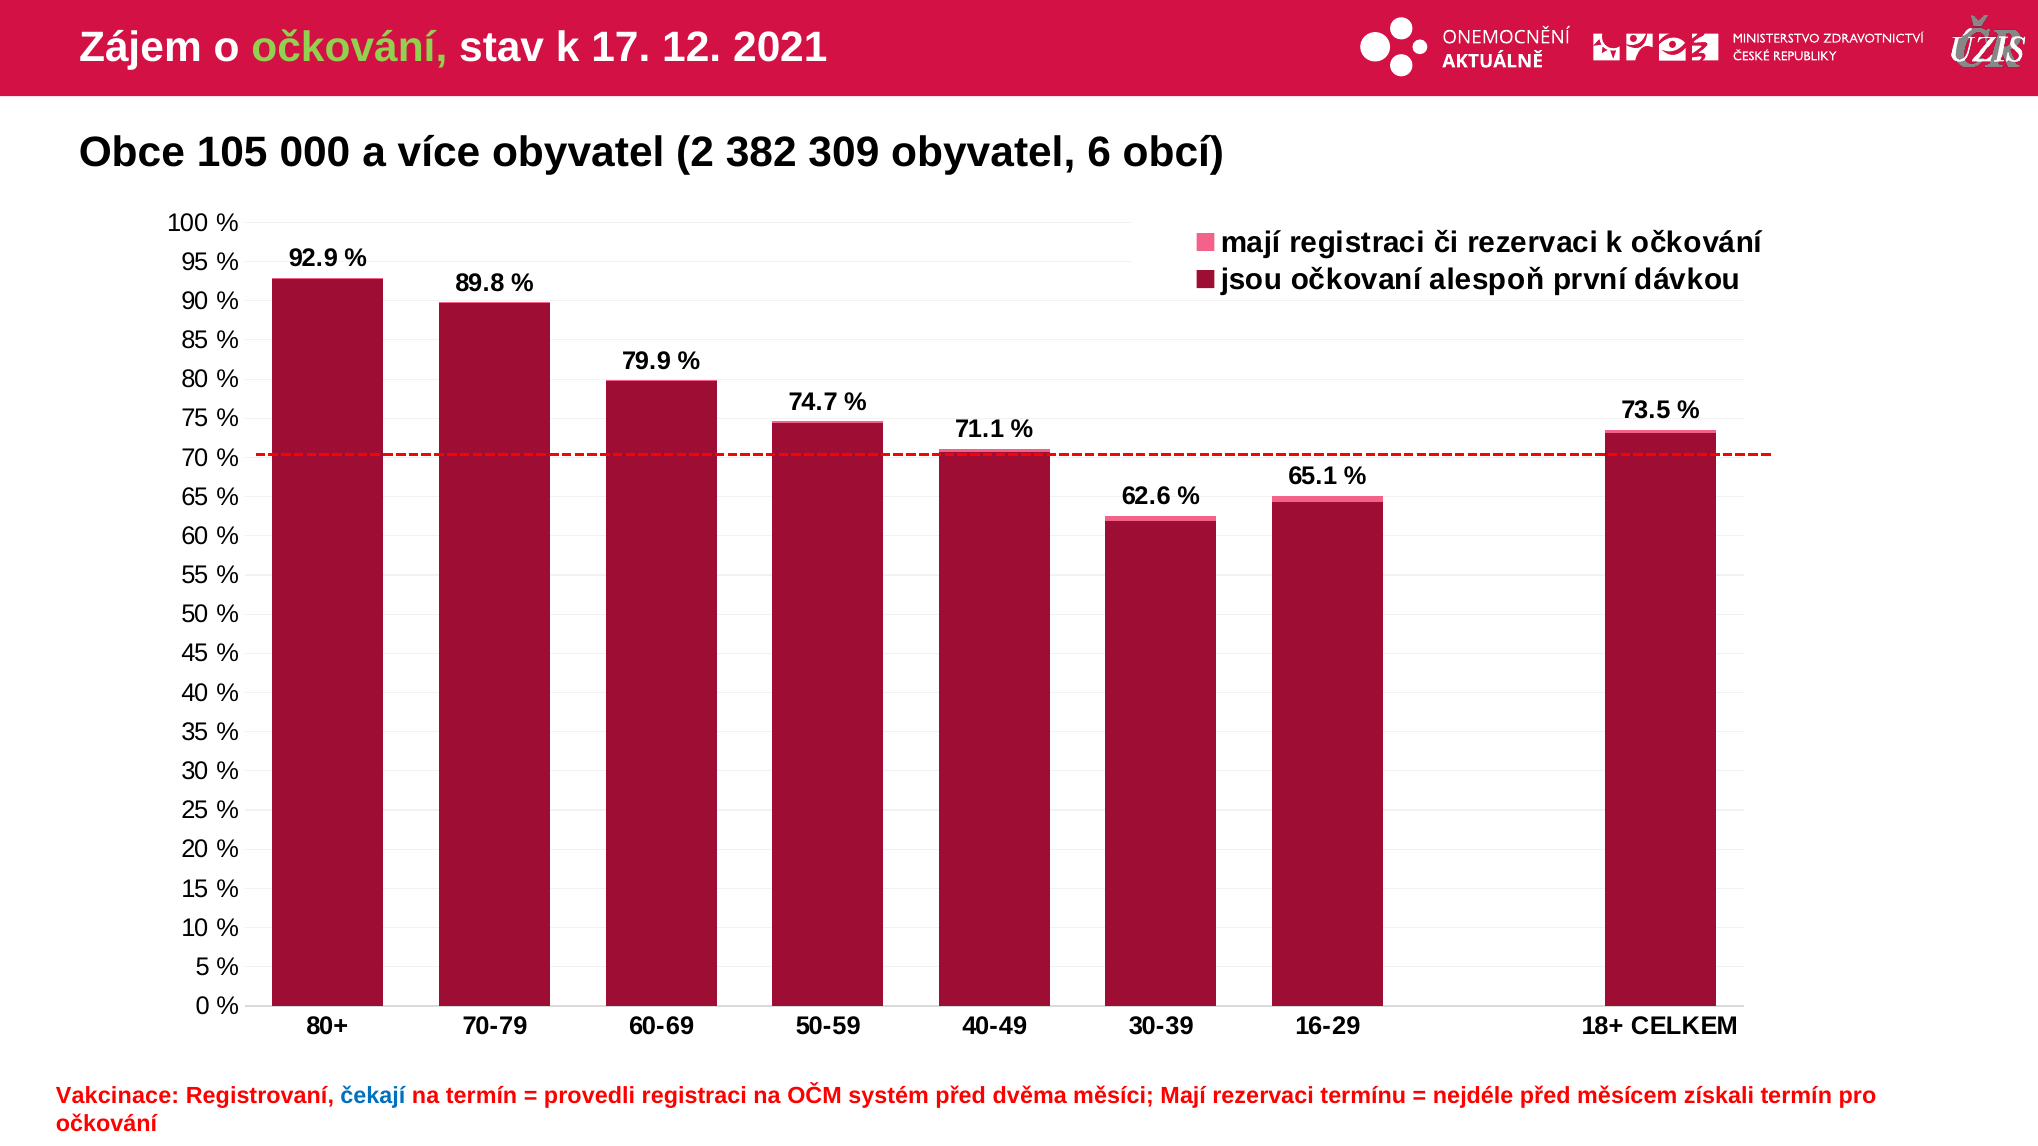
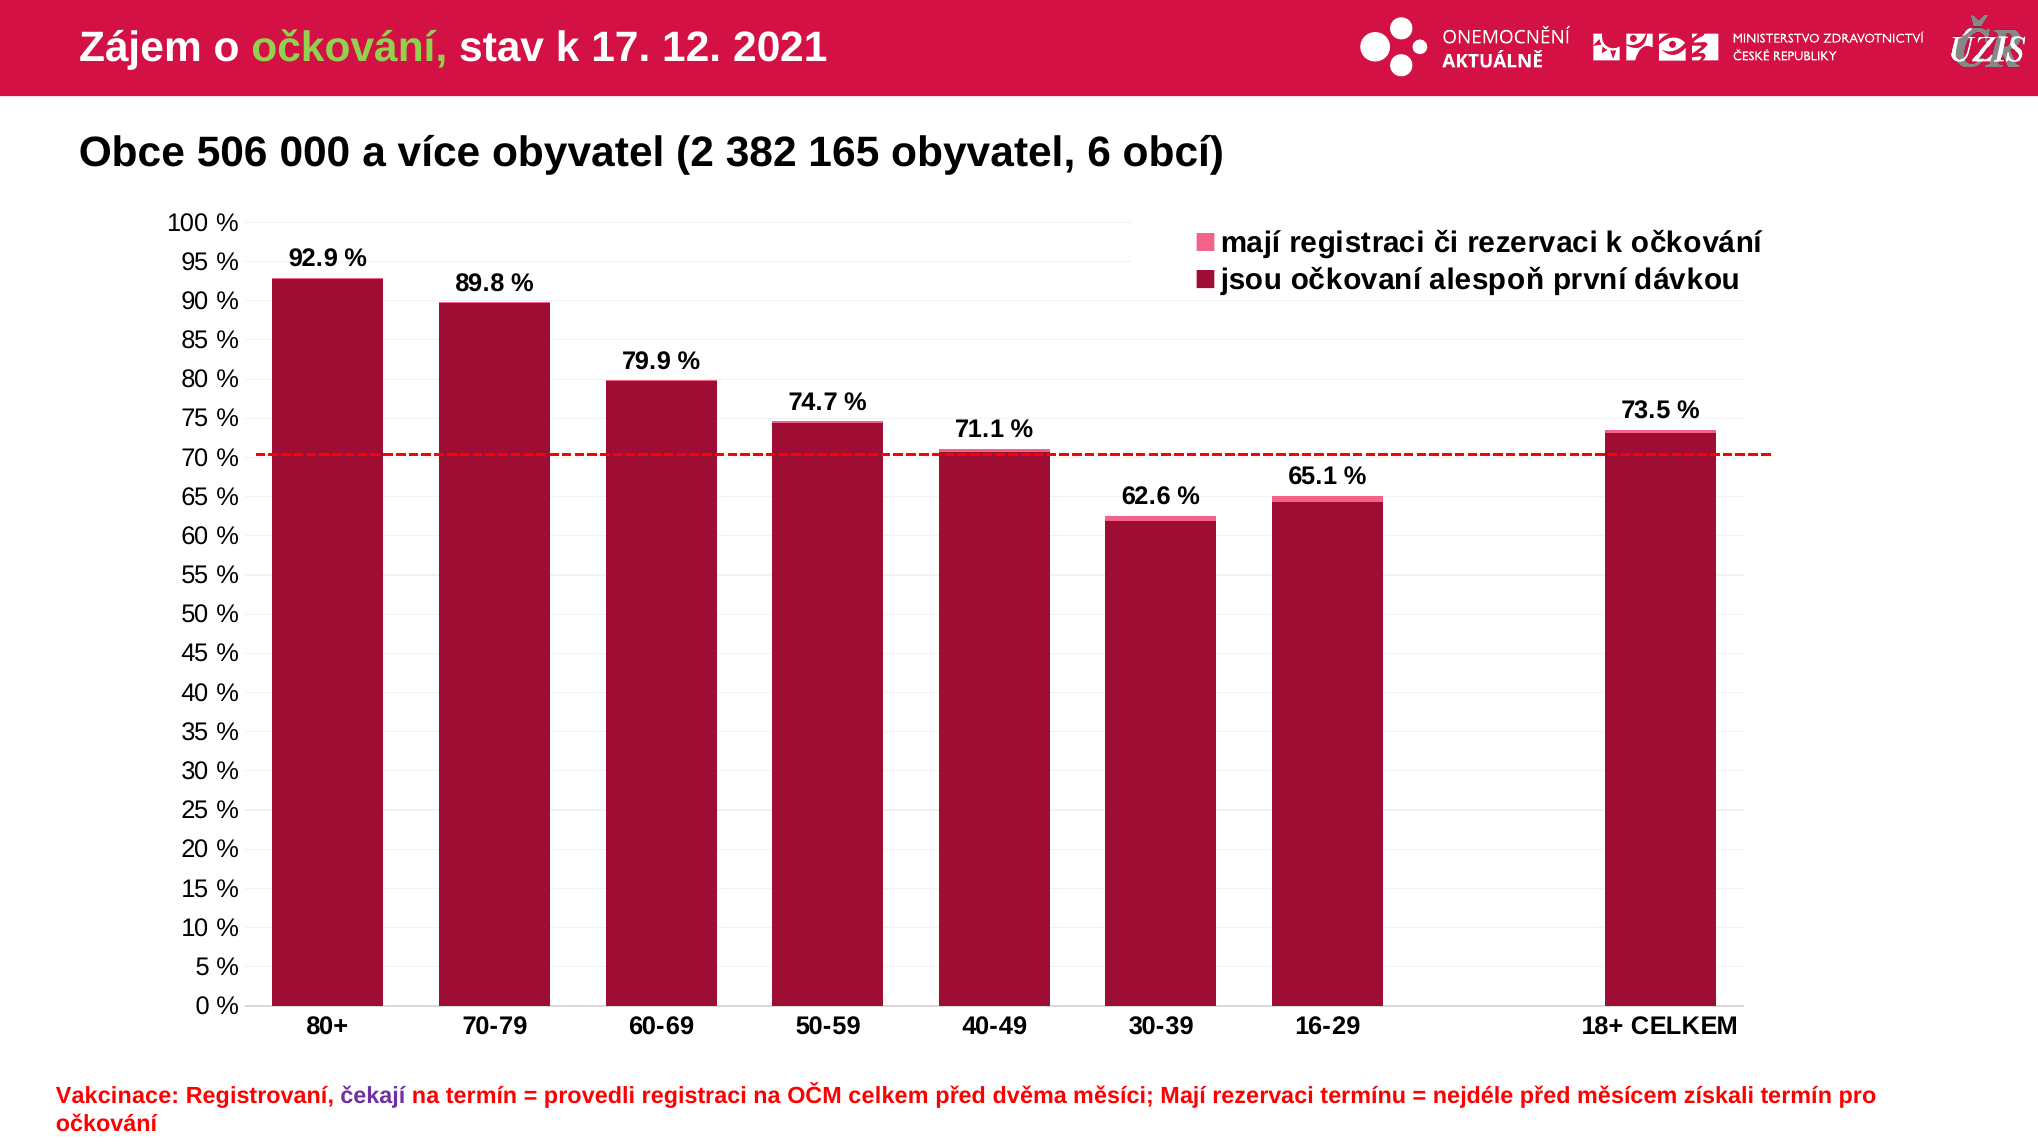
105: 105 -> 506 (232, 152)
309: 309 -> 165 (844, 152)
čekají colour: blue -> purple (373, 1096)
OČM systém: systém -> celkem (889, 1096)
